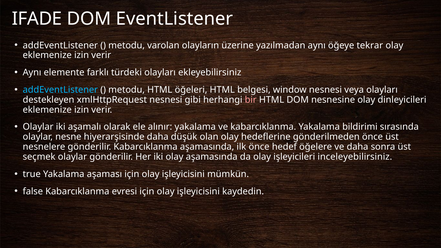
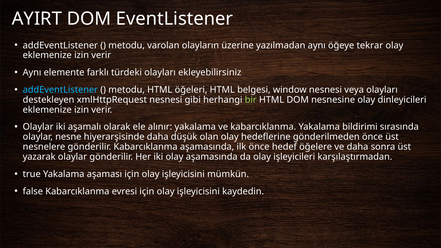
IFADE: IFADE -> AYIRT (37, 19)
bir colour: pink -> light green (251, 100)
seçmek: seçmek -> yazarak (39, 157)
inceleyebilirsiniz: inceleyebilirsiniz -> karşılaştırmadan (355, 157)
